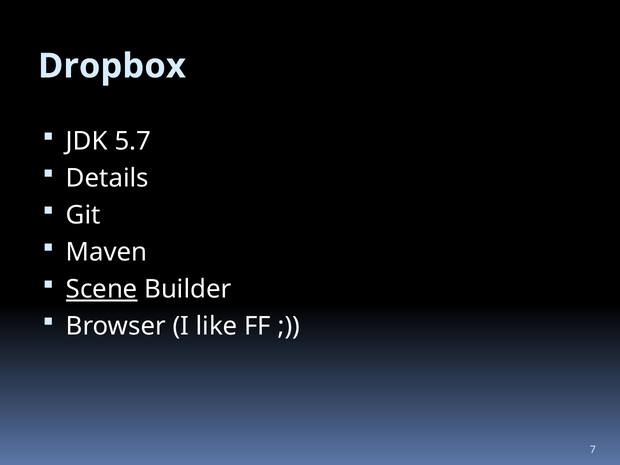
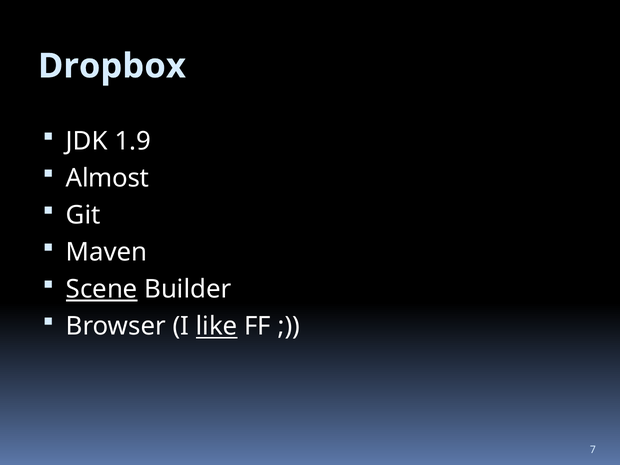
5.7: 5.7 -> 1.9 (133, 141)
Details: Details -> Almost (107, 178)
like underline: none -> present (217, 326)
